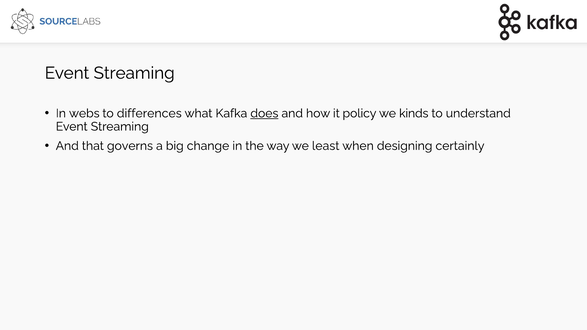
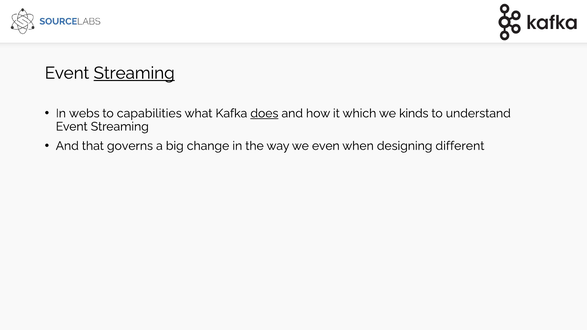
Streaming underline: none -> present (134, 73)
differences: differences -> capabilities (149, 113)
policy: policy -> which (359, 113)
least: least -> even (326, 146)
certainly: certainly -> different (460, 146)
